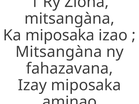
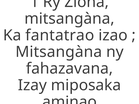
Ka miposaka: miposaka -> fantatrao (60, 35)
